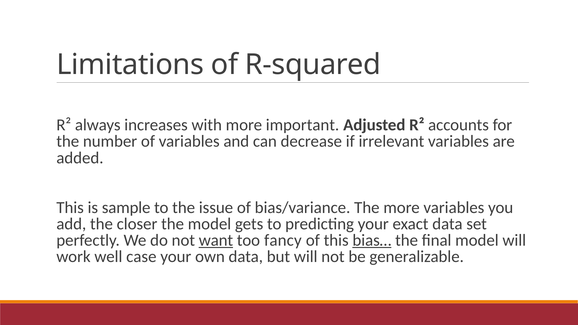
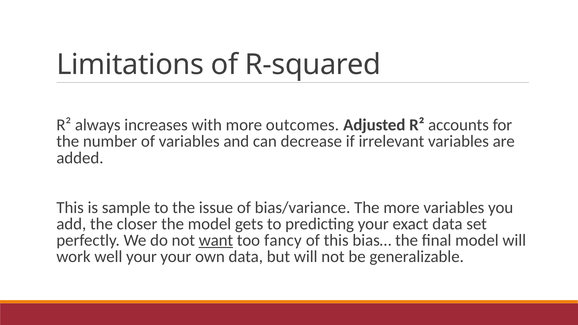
important: important -> outcomes (302, 125)
bias… underline: present -> none (372, 240)
well case: case -> your (141, 257)
